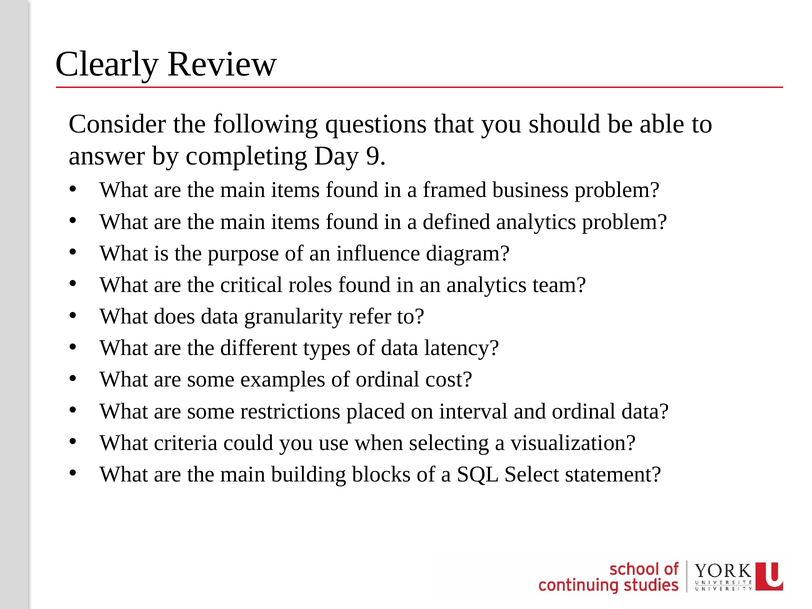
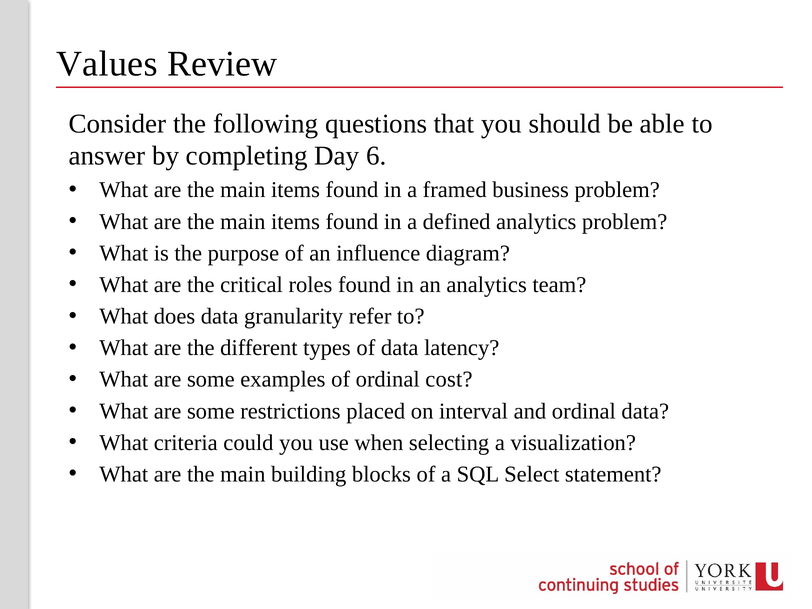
Clearly: Clearly -> Values (107, 64)
9: 9 -> 6 (376, 156)
